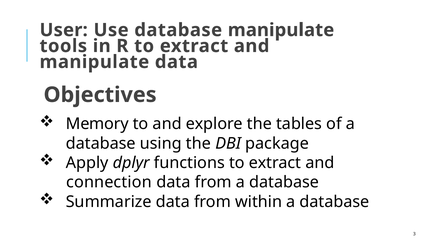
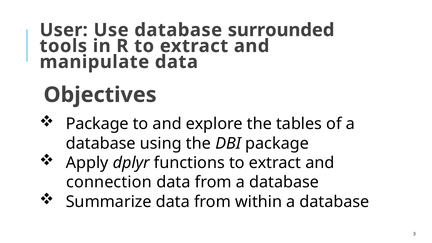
database manipulate: manipulate -> surrounded (281, 30)
Memory: Memory -> Package (97, 124)
